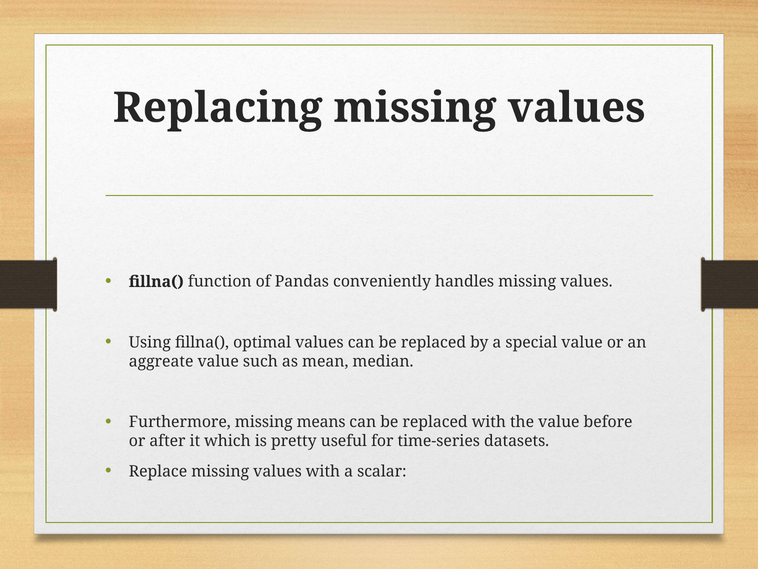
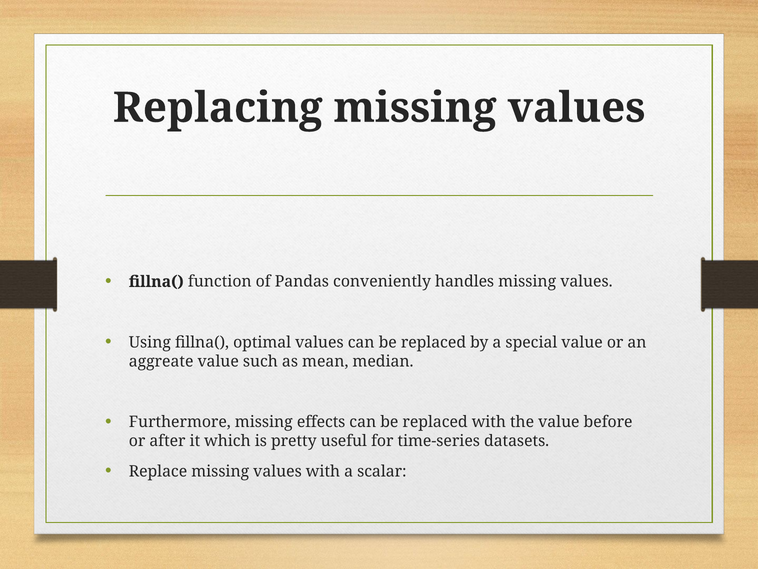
means: means -> effects (321, 422)
